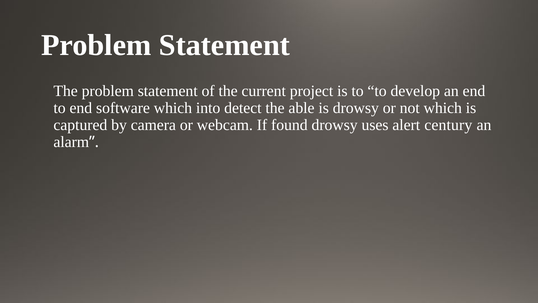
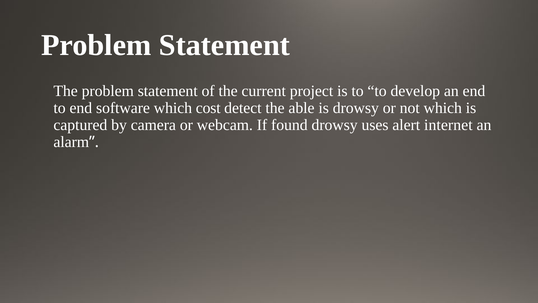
into: into -> cost (208, 108)
century: century -> internet (448, 125)
